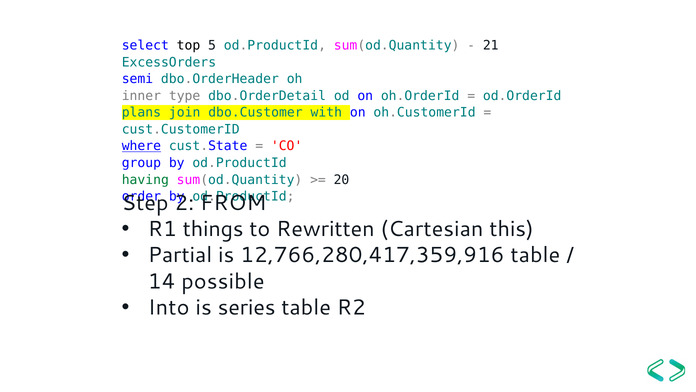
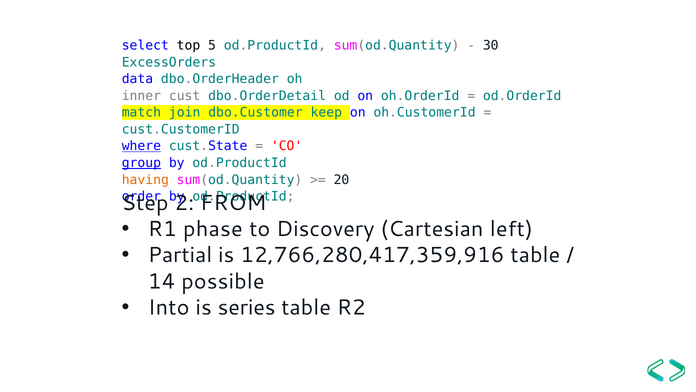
21: 21 -> 30 (491, 45)
semi: semi -> data (137, 79)
type: type -> cust (185, 96)
plans: plans -> match (141, 112)
with: with -> keep (326, 112)
group underline: none -> present (141, 163)
having colour: green -> orange (145, 179)
things: things -> phase (213, 229)
Rewritten: Rewritten -> Discovery (325, 229)
this: this -> left (511, 229)
